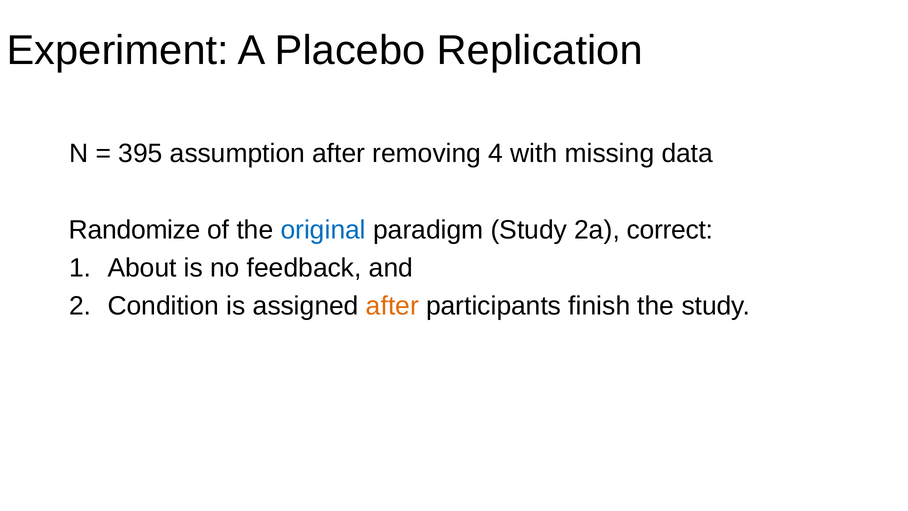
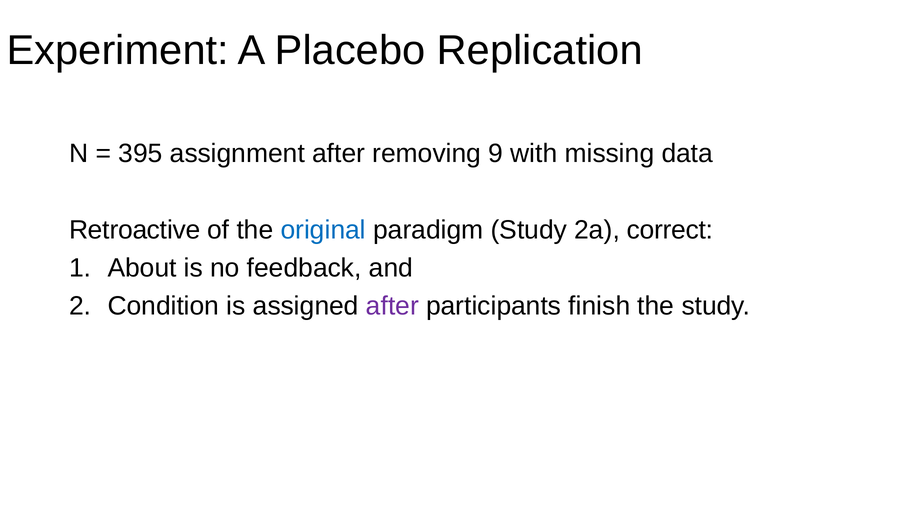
assumption: assumption -> assignment (237, 154)
4: 4 -> 9 (496, 154)
Randomize: Randomize -> Retroactive (135, 230)
after colour: orange -> purple (392, 306)
